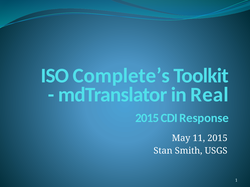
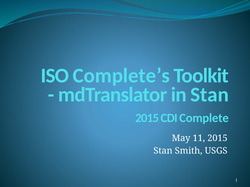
in Real: Real -> Stan (210, 95)
Response: Response -> Complete (204, 118)
